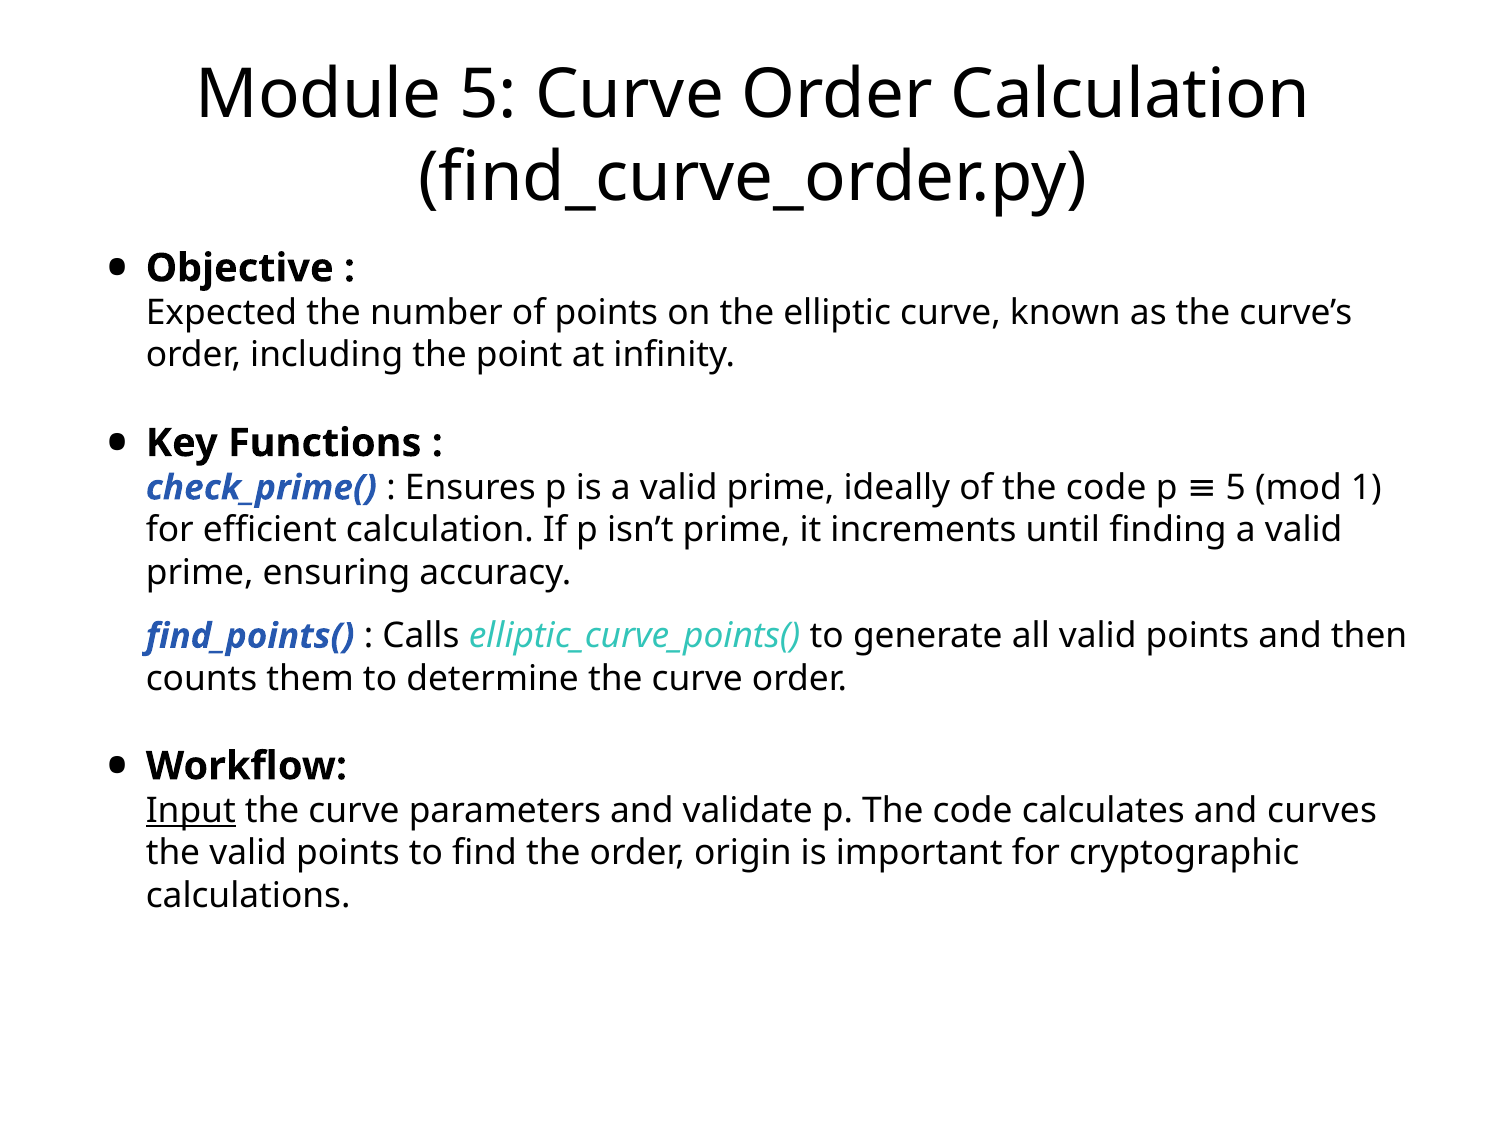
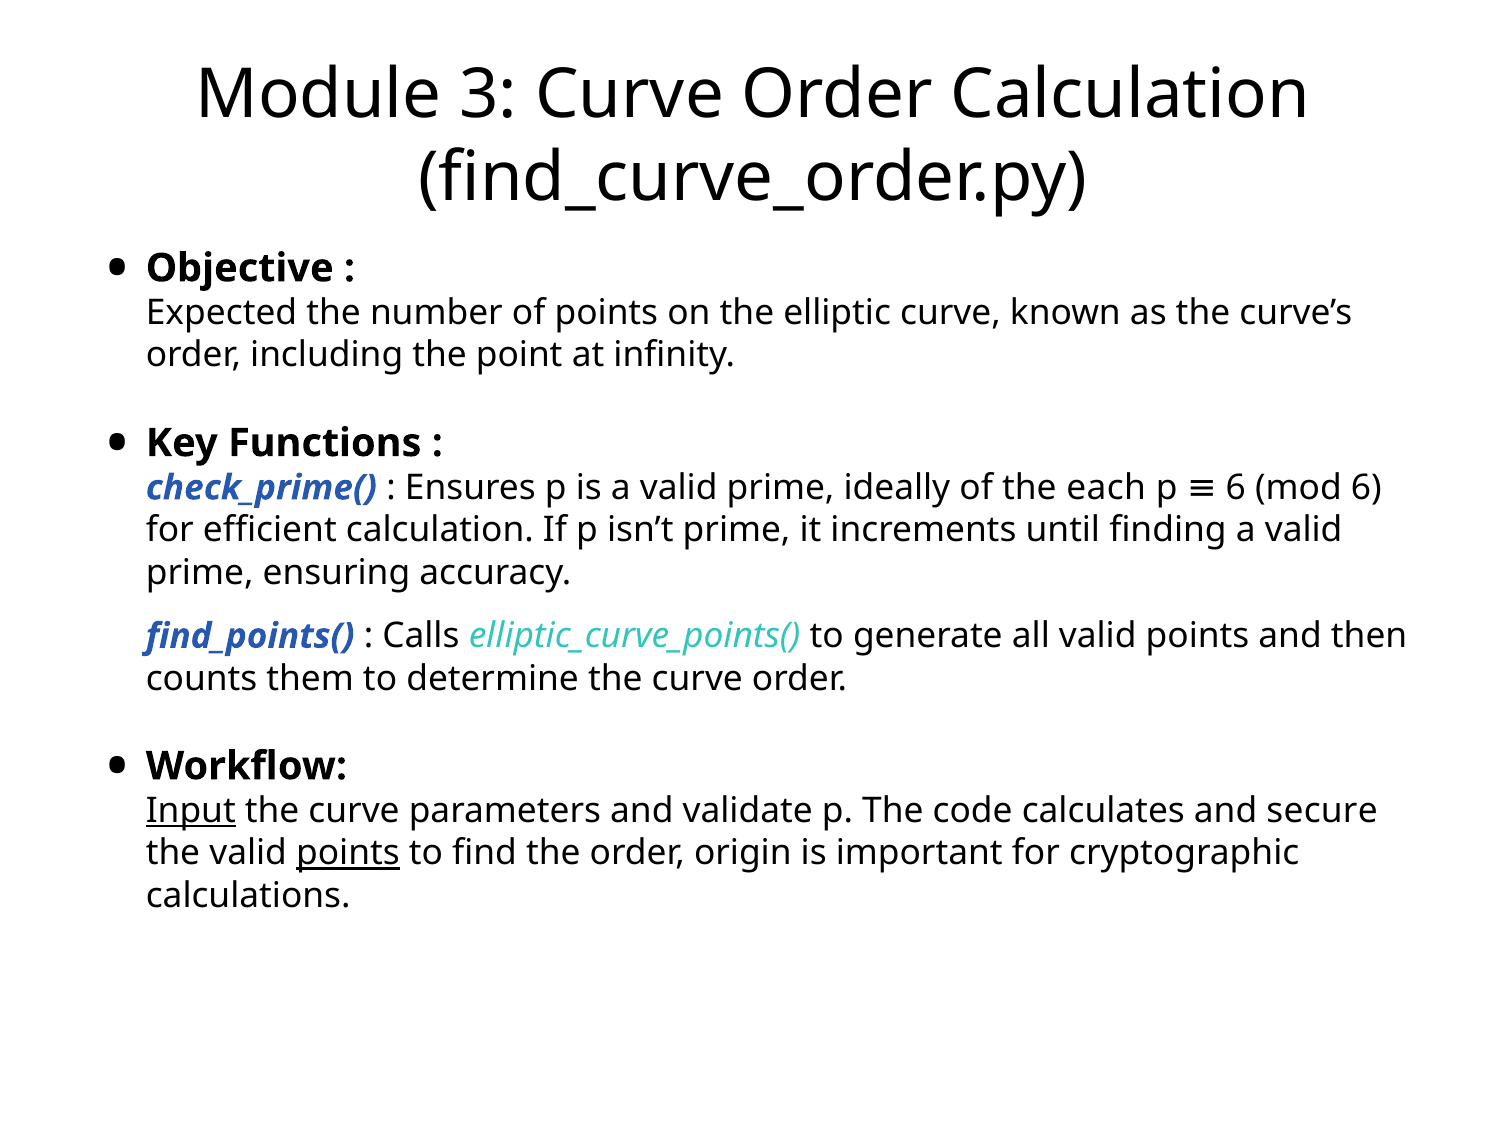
Module 5: 5 -> 3 (488, 95)
of the code: code -> each (1106, 488)
p 5: 5 -> 6 (1236, 488)
mod 1: 1 -> 6 (1366, 488)
curves: curves -> secure (1322, 811)
points underline: none -> present (348, 853)
